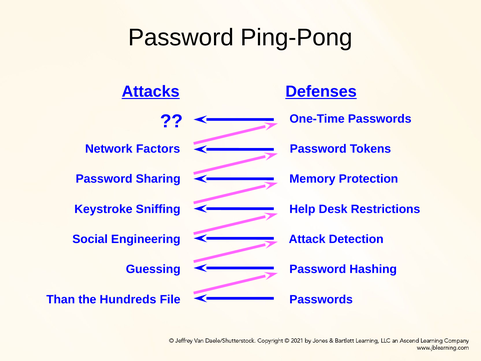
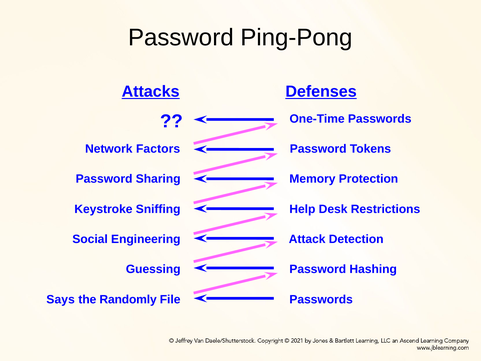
Than: Than -> Says (61, 299)
Hundreds: Hundreds -> Randomly (128, 299)
